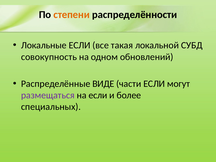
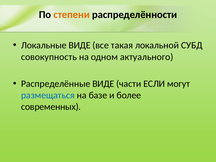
Локальные ЕСЛИ: ЕСЛИ -> ВИДЕ (80, 45)
обновлений: обновлений -> актуального (147, 57)
размещаться colour: purple -> blue (48, 95)
на если: если -> базе (98, 95)
специальных: специальных -> современных (51, 107)
